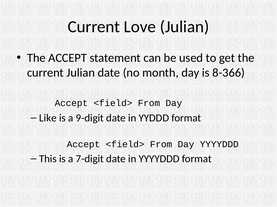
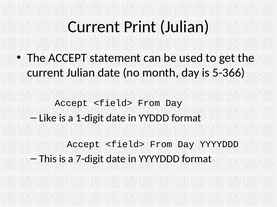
Love: Love -> Print (140, 27)
8-366: 8-366 -> 5-366 (229, 73)
9-digit: 9-digit -> 1-digit (90, 118)
